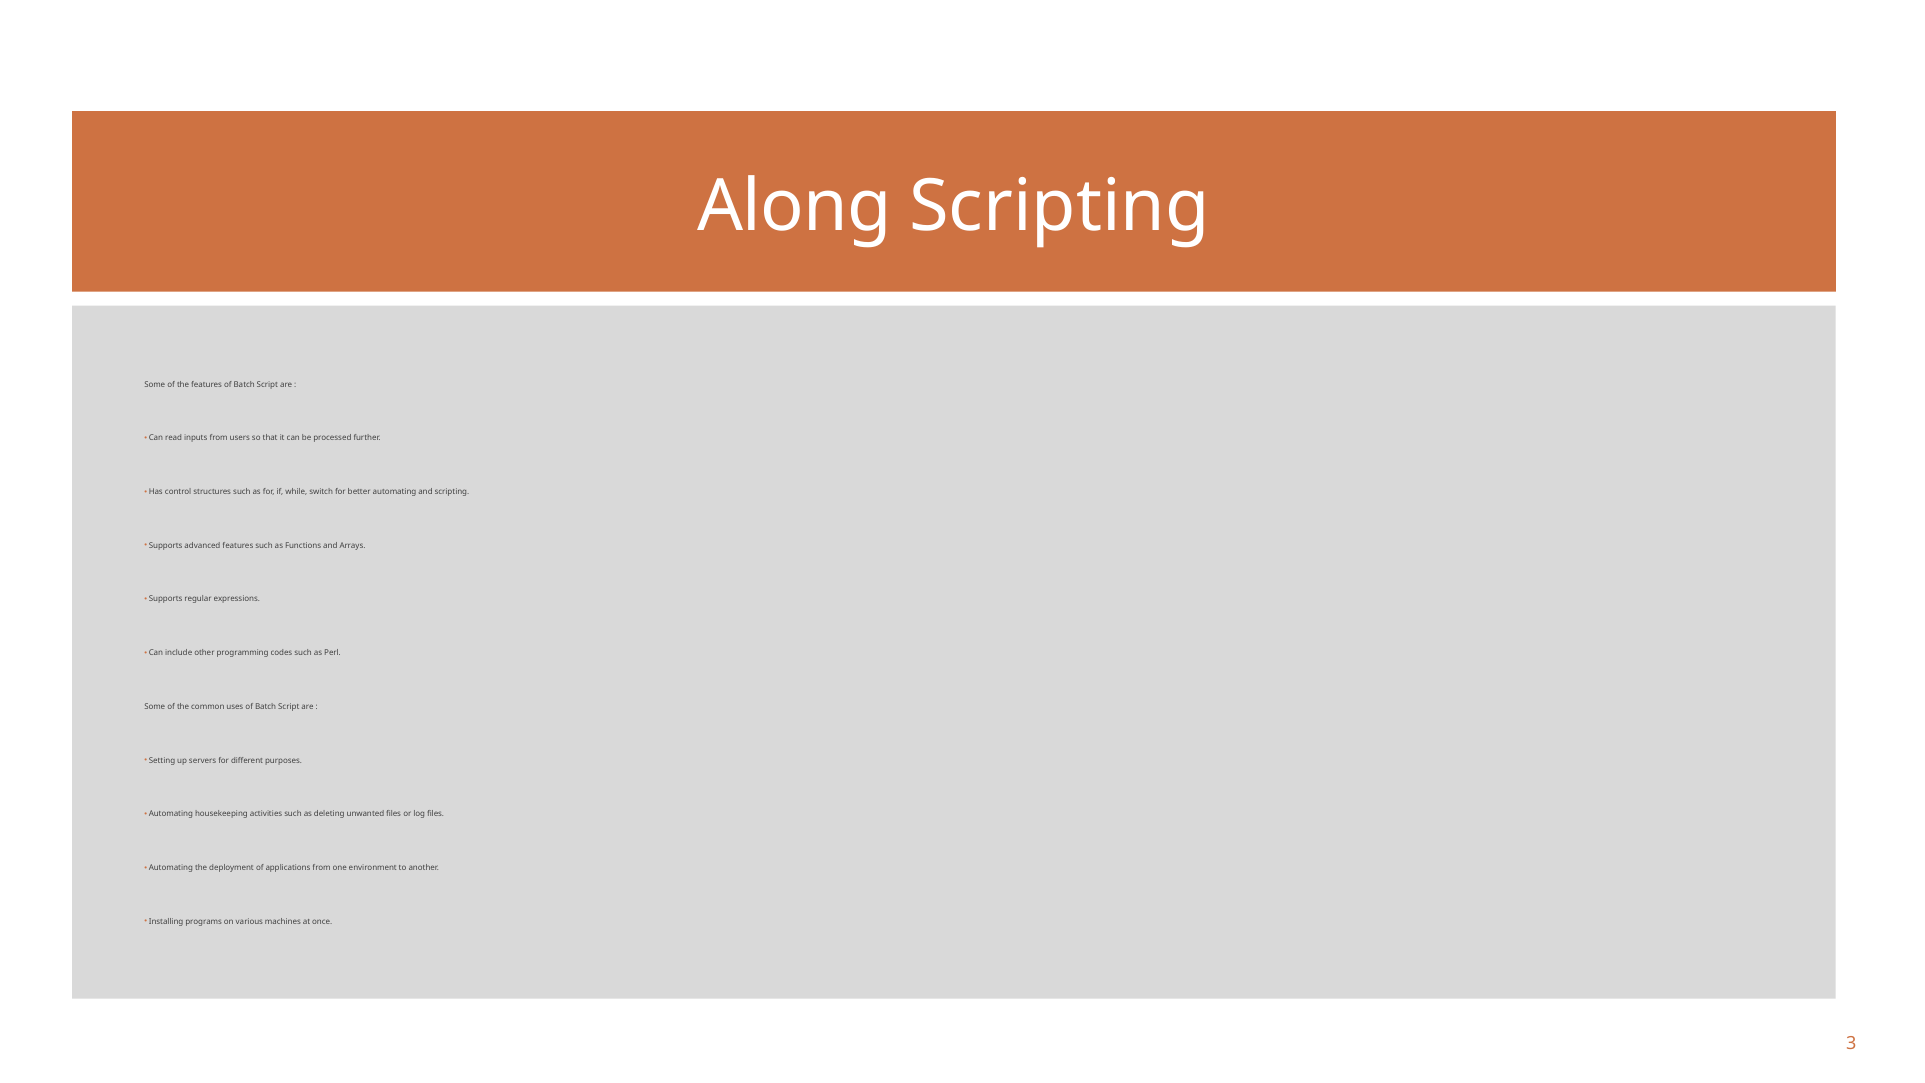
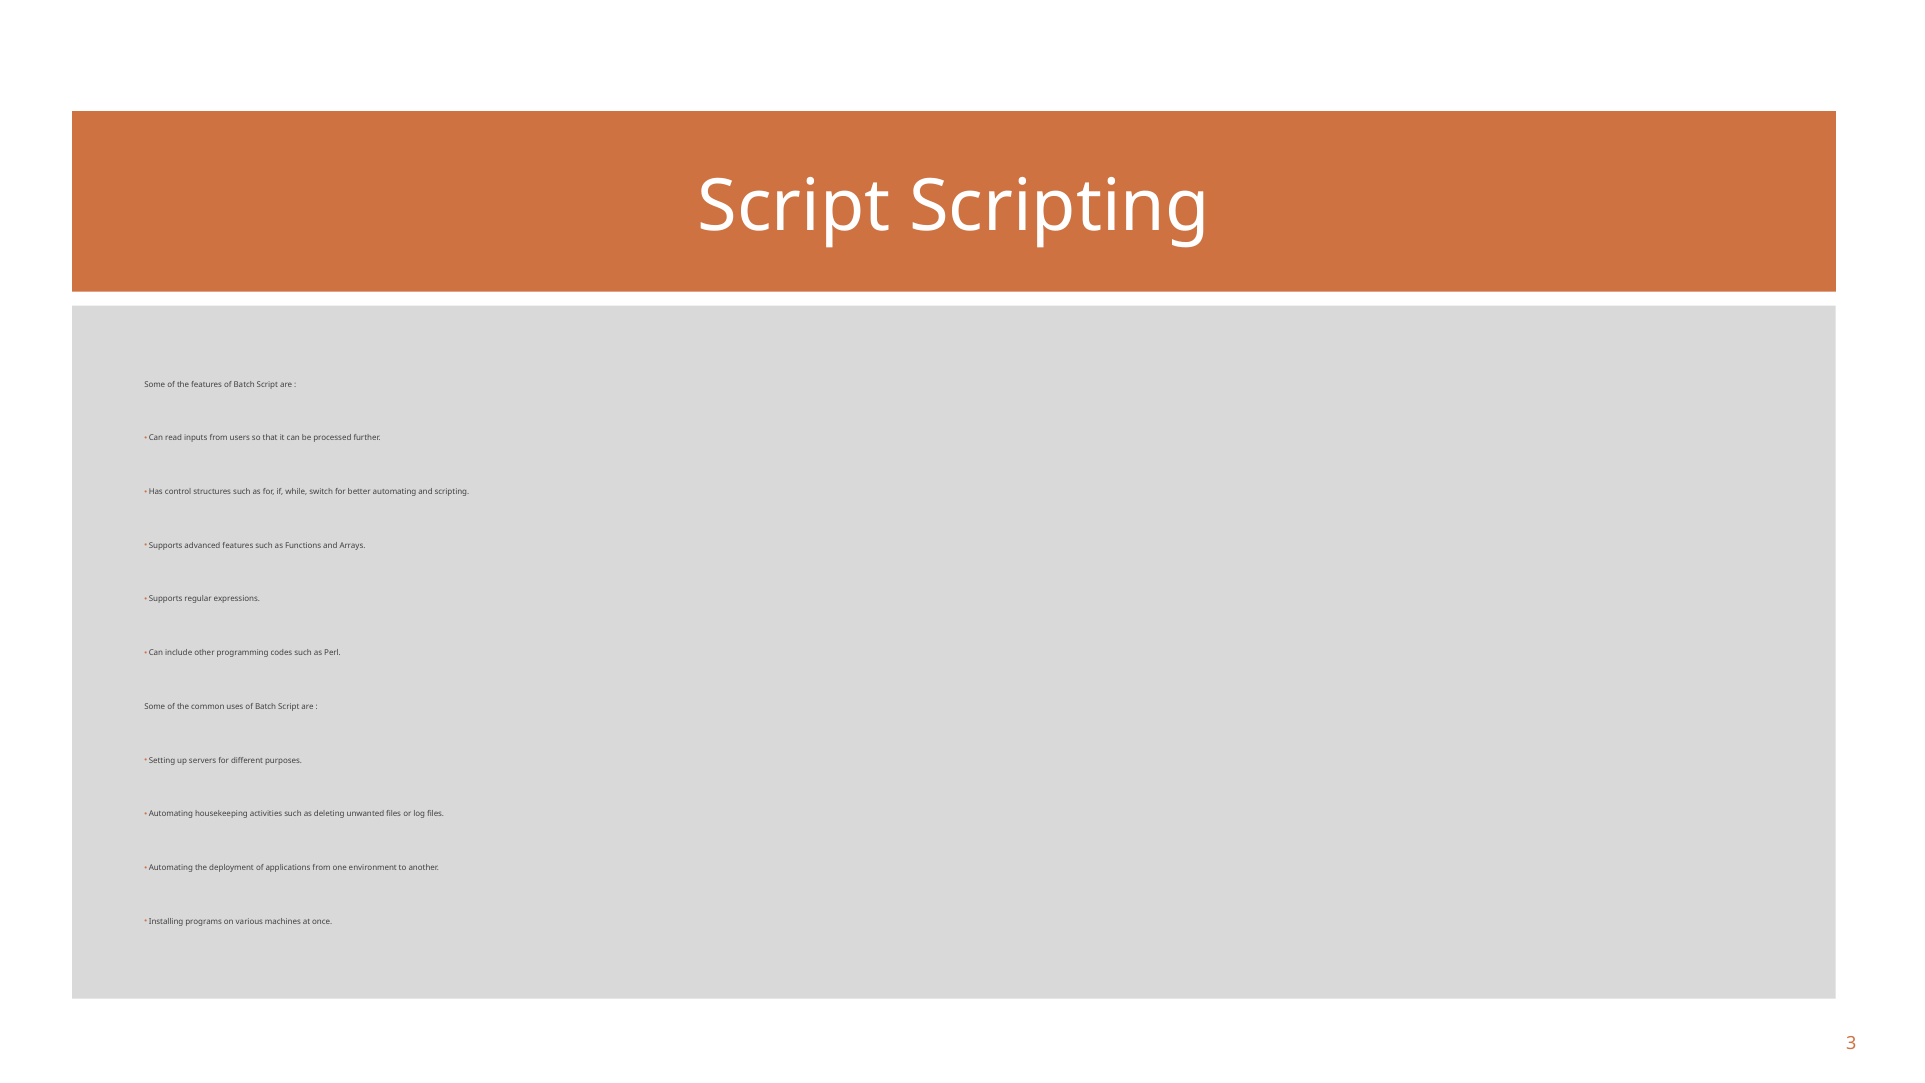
Along: Along -> Script (794, 206)
